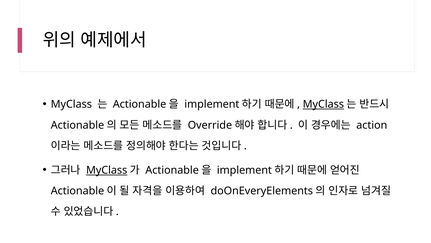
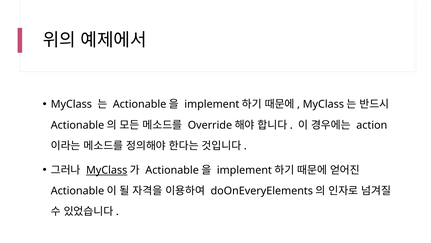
MyClass underline: present -> none (323, 104)
